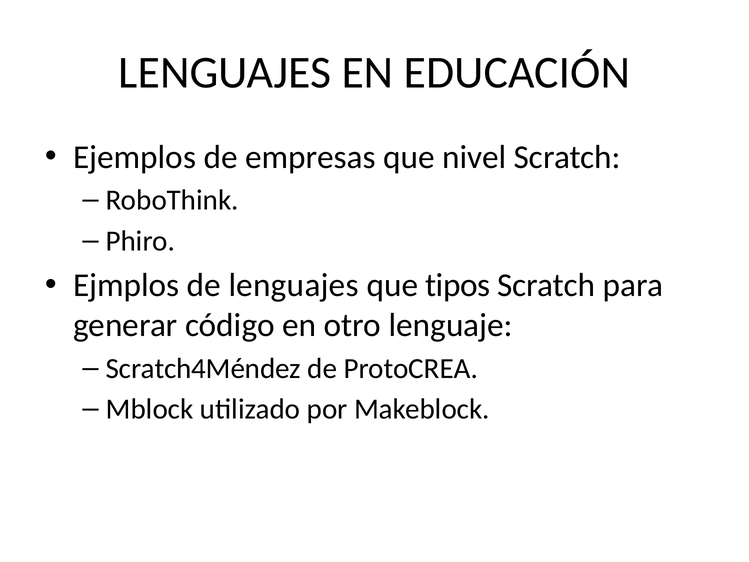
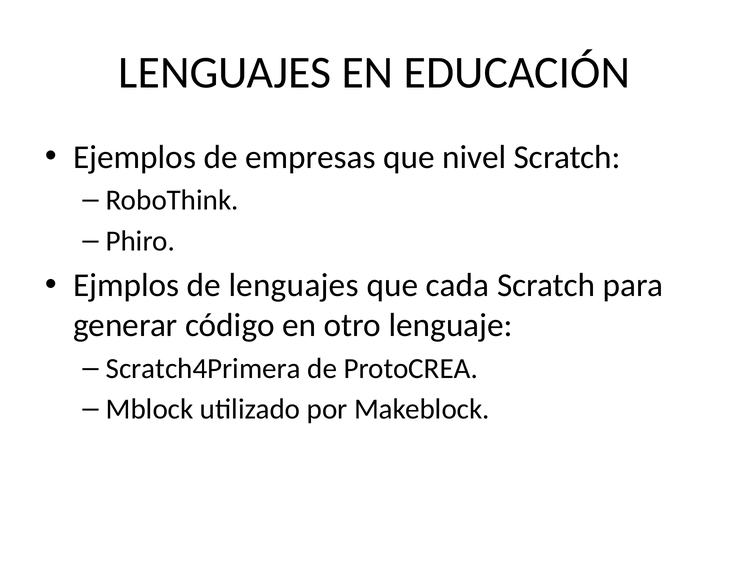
tipos: tipos -> cada (457, 285)
Scratch4Méndez: Scratch4Méndez -> Scratch4Primera (203, 368)
